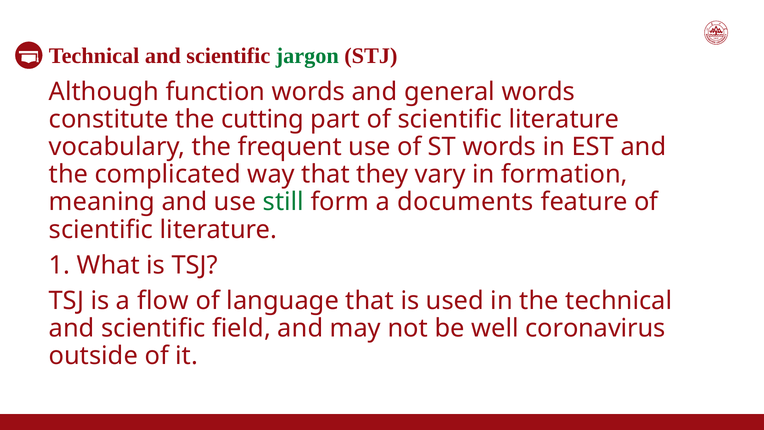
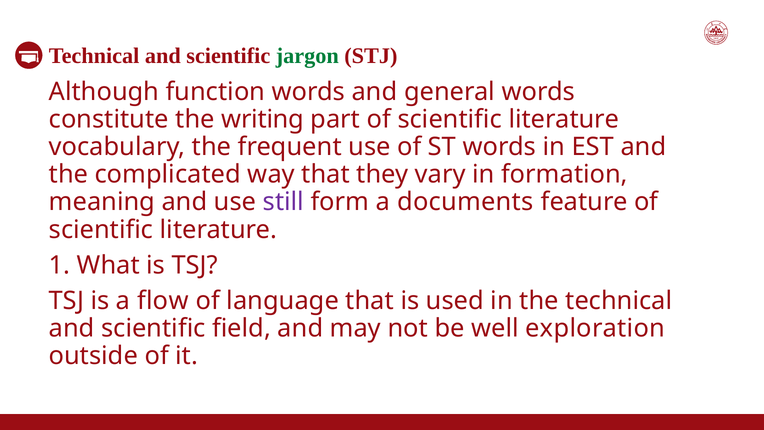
cutting: cutting -> writing (263, 119)
still colour: green -> purple (283, 202)
coronavirus: coronavirus -> exploration (595, 328)
